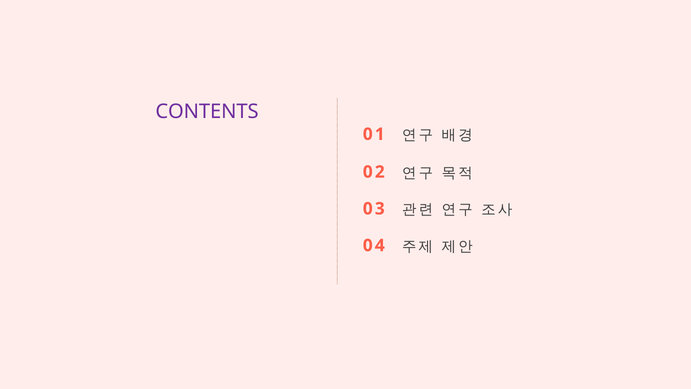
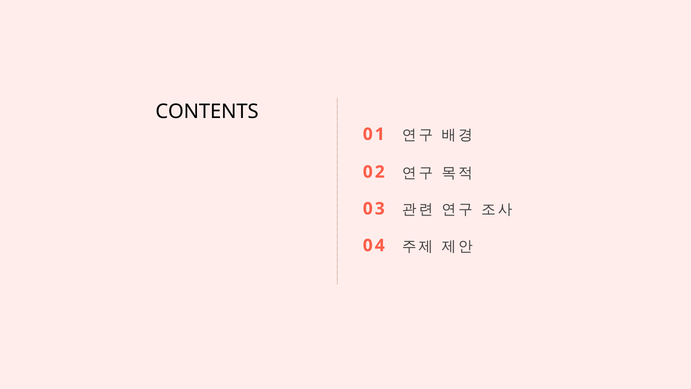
CONTENTS colour: purple -> black (207, 111)
